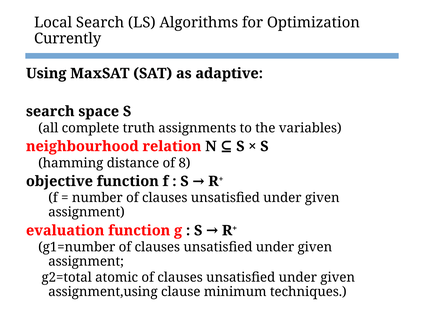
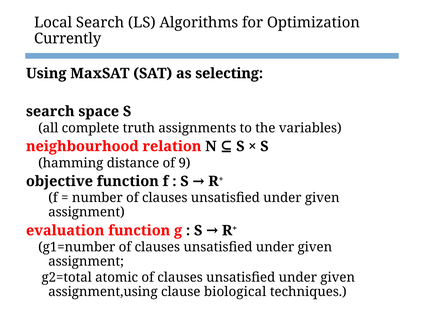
adaptive: adaptive -> selecting (229, 73)
8: 8 -> 9 (184, 163)
minimum: minimum -> biological (235, 291)
